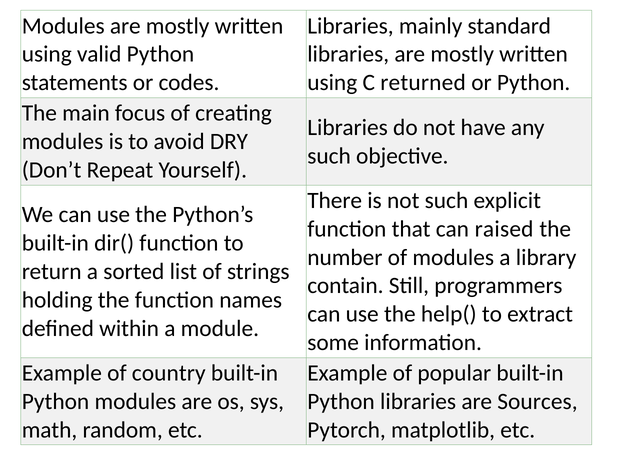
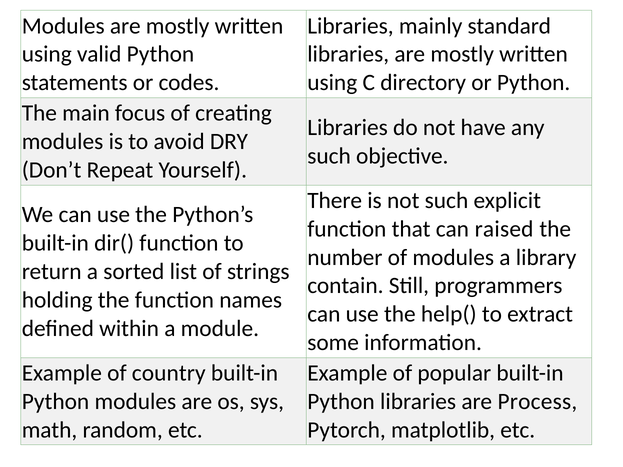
returned: returned -> directory (423, 83)
Sources: Sources -> Process (537, 402)
